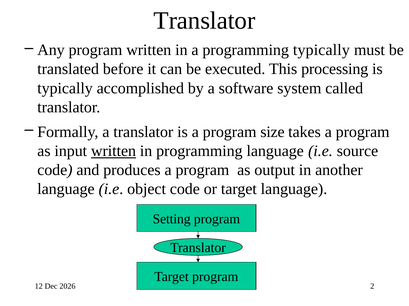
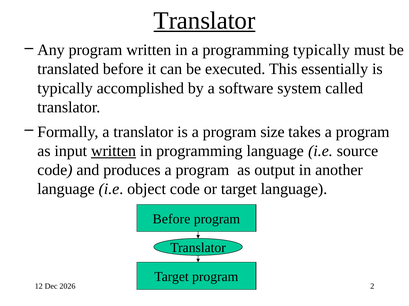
Translator underline: none -> present (204, 21)
processing: processing -> essentially (335, 69)
Setting: Setting -> Before (172, 219)
